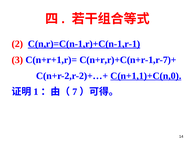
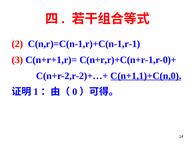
C(n,r)=C(n-1,r)+C(n-1,r-1 underline: present -> none (84, 44)
C(n+r,r)+C(n+r-1,r-7)+: C(n+r,r)+C(n+r-1,r-7)+ -> C(n+r,r)+C(n+r-1,r-0)+ (128, 60)
7: 7 -> 0 (75, 92)
